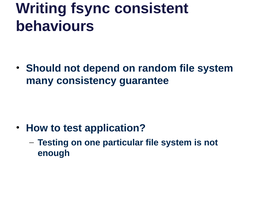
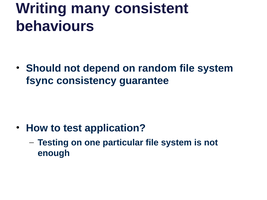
fsync: fsync -> many (90, 8)
many: many -> fsync (40, 81)
